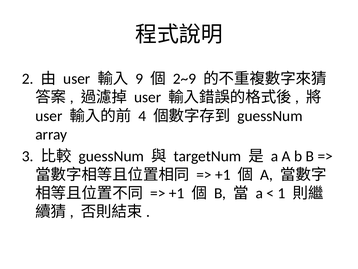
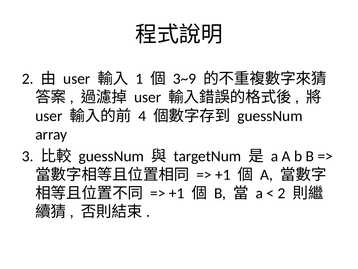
9: 9 -> 1 (139, 79)
2~9: 2~9 -> 3~9 (185, 79)
1: 1 -> 2 (282, 193)
